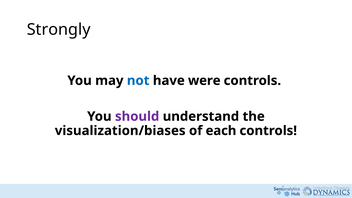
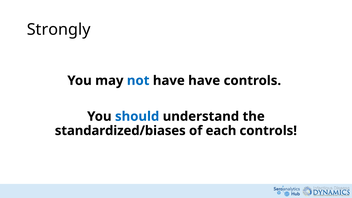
have were: were -> have (204, 81)
should colour: purple -> blue (137, 116)
visualization/biases: visualization/biases -> standardized/biases (120, 131)
